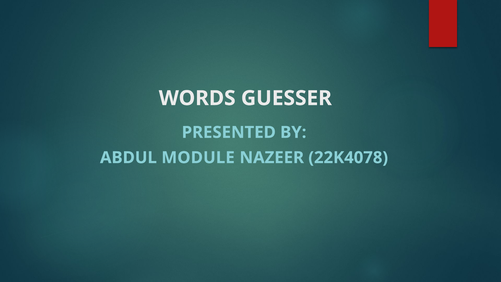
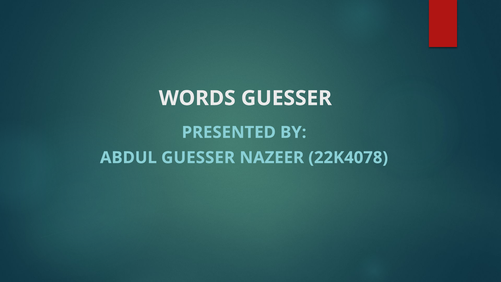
ABDUL MODULE: MODULE -> GUESSER (198, 158)
